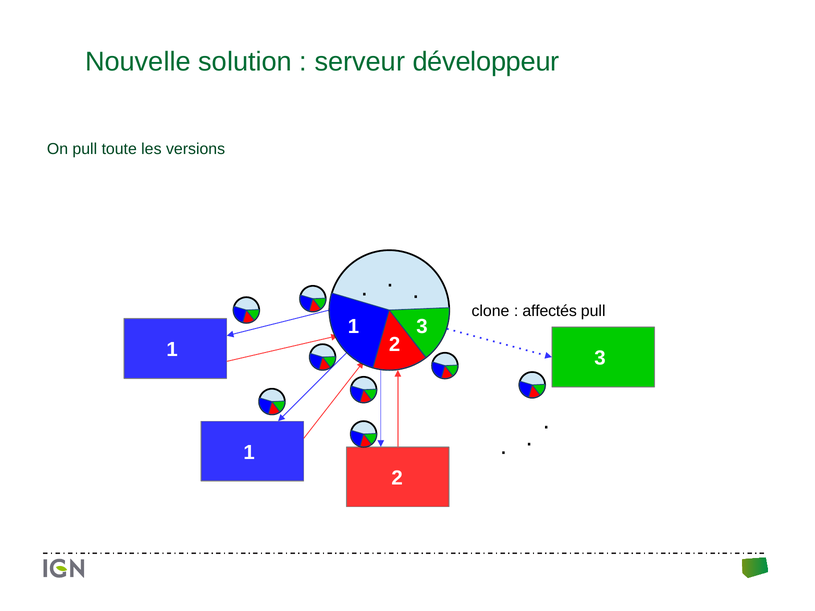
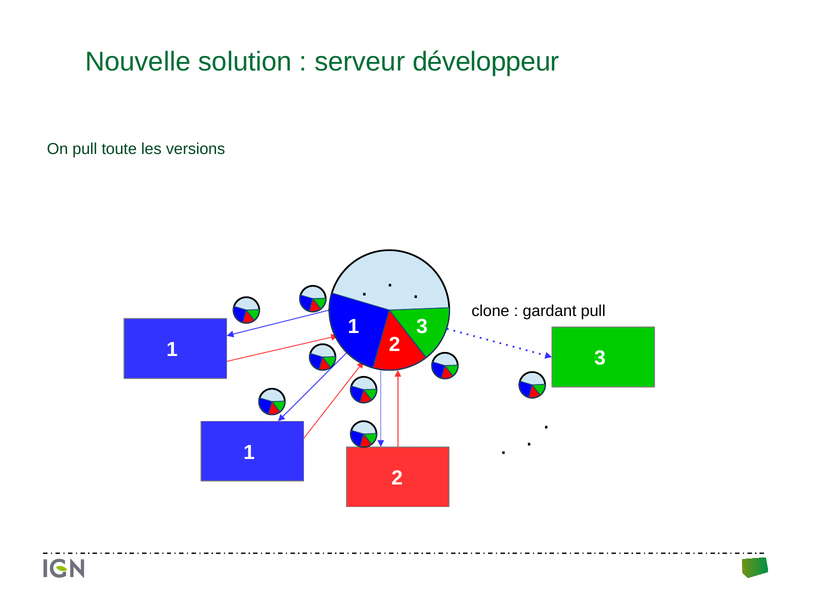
affectés: affectés -> gardant (550, 311)
